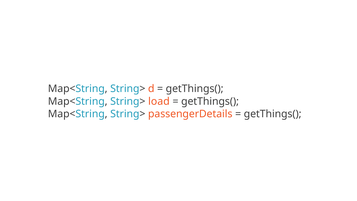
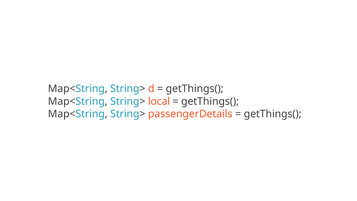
load: load -> local (159, 101)
